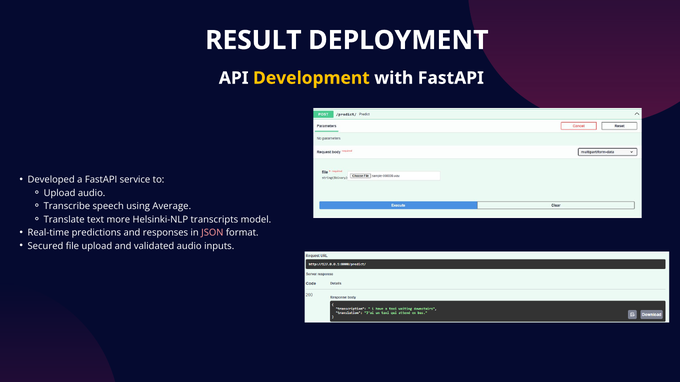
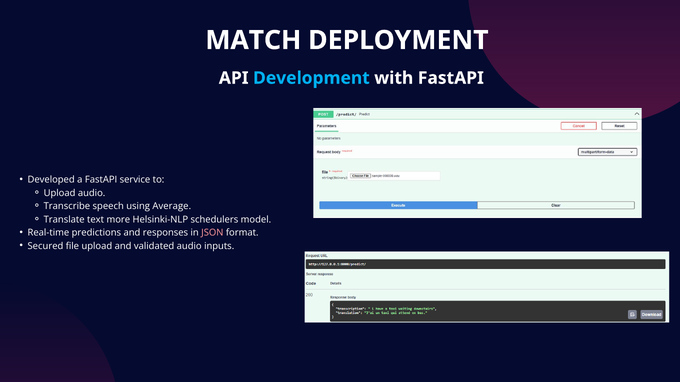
RESULT: RESULT -> MATCH (253, 40)
Development colour: yellow -> light blue (311, 78)
transcripts: transcripts -> schedulers (214, 220)
